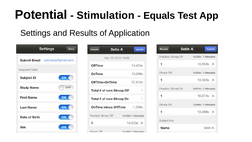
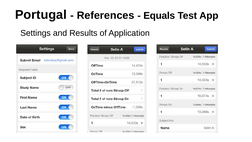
Potential: Potential -> Portugal (41, 15)
Stimulation: Stimulation -> References (106, 15)
